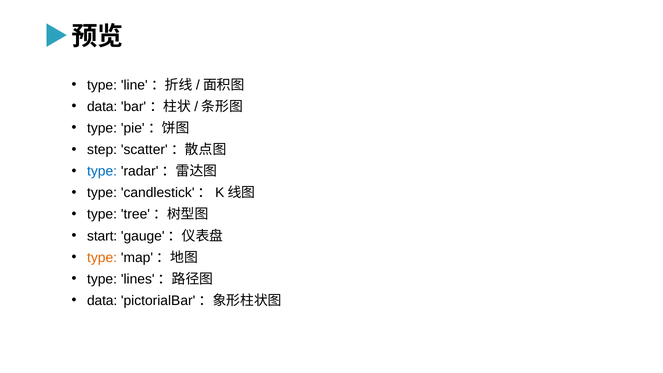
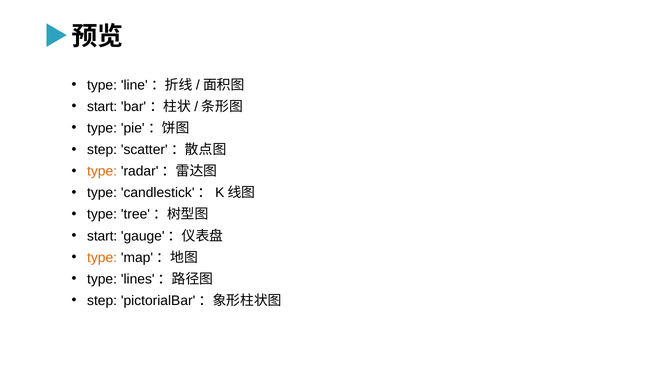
data: data -> start (102, 107)
type colour: blue -> orange (102, 171)
data: data -> step (102, 301)
